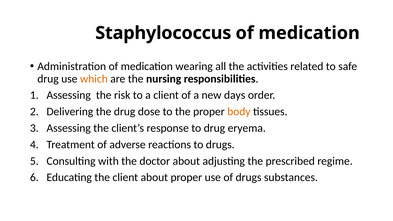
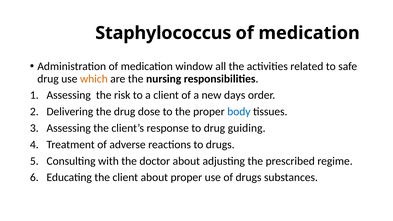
wearing: wearing -> window (194, 66)
body colour: orange -> blue (239, 112)
eryema: eryema -> guiding (247, 128)
